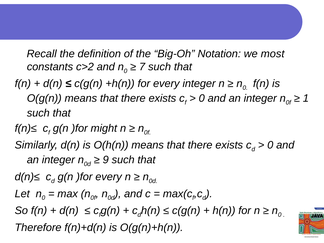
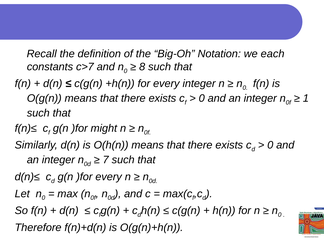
most: most -> each (273, 54)
c>2: c>2 -> c>7 (85, 67)
7: 7 -> 8 (142, 67)
9: 9 -> 7 (106, 160)
